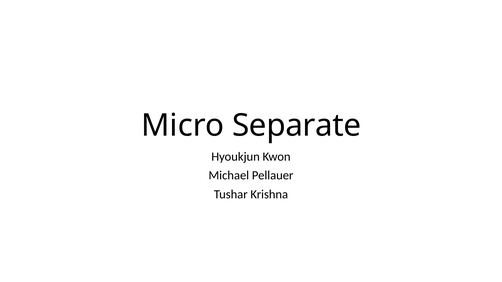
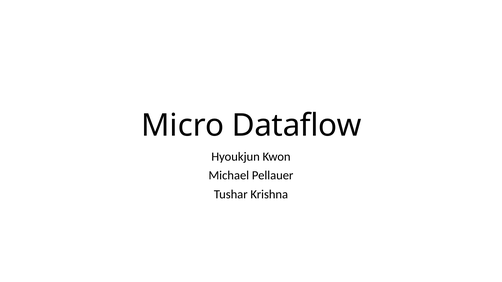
Separate: Separate -> Dataflow (297, 125)
